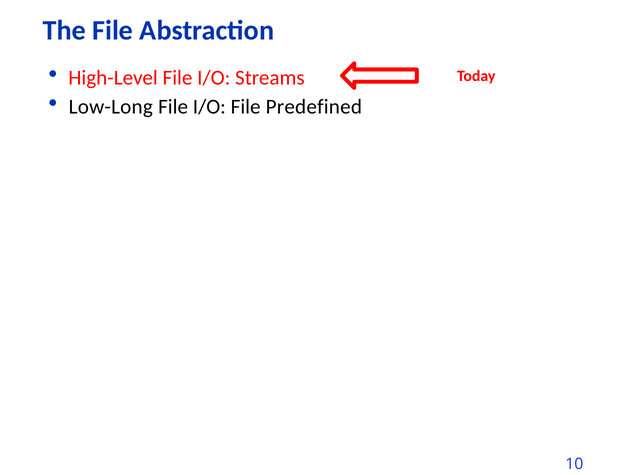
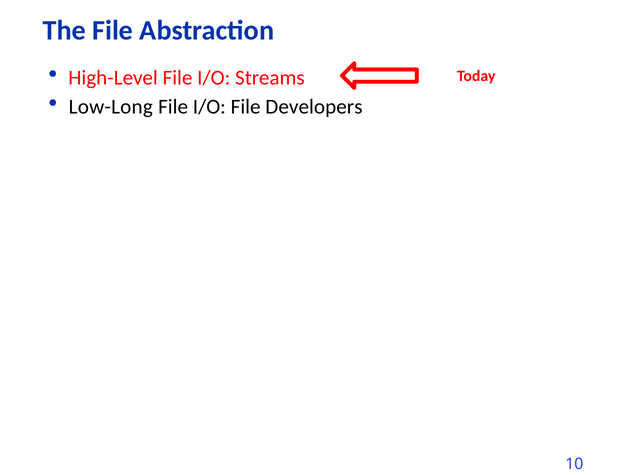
Predefined: Predefined -> Developers (314, 107)
